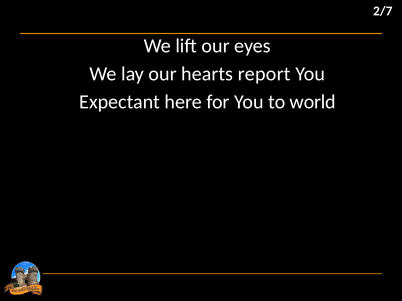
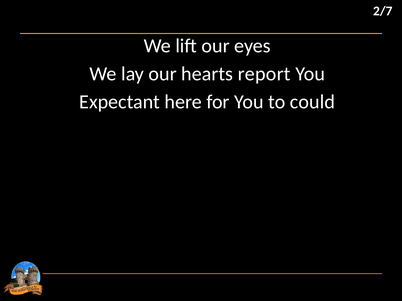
world: world -> could (312, 102)
